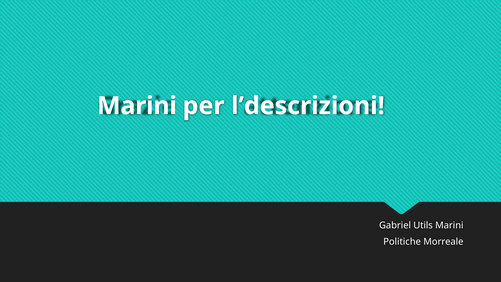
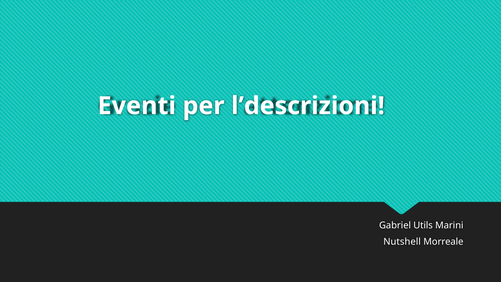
Marini: Marini -> Eventi (137, 106)
Politiche: Politiche -> Nutshell (402, 241)
